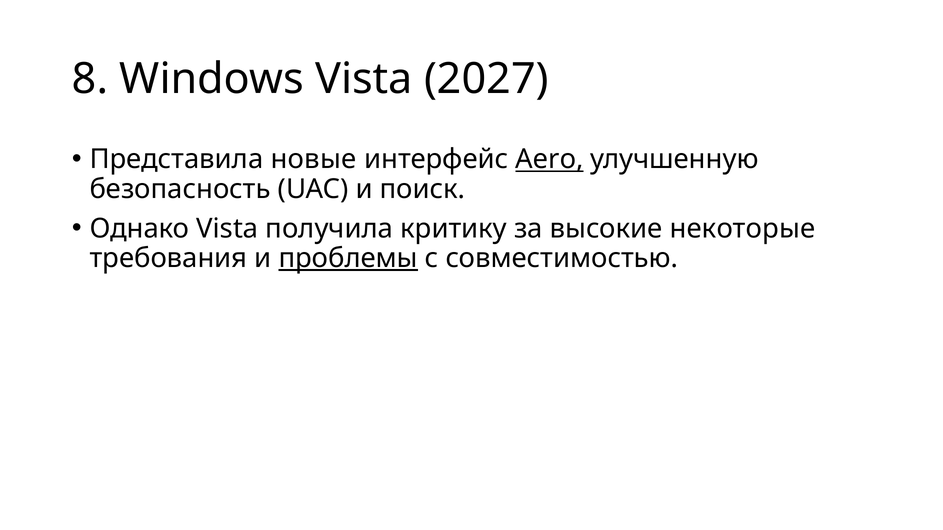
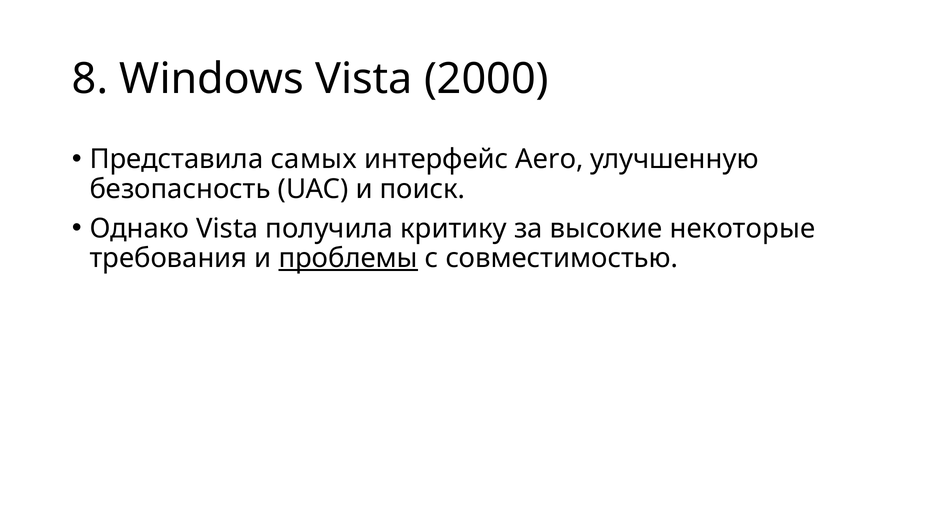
2027: 2027 -> 2000 (486, 79)
новые: новые -> самых (314, 159)
Aero underline: present -> none (549, 159)
